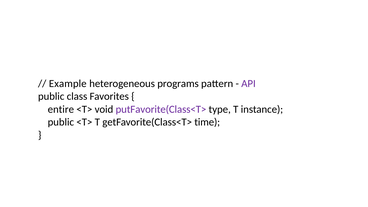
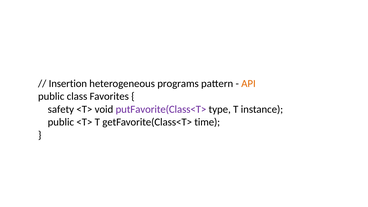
Example: Example -> Insertion (68, 83)
API colour: purple -> orange (248, 83)
entire: entire -> safety (61, 109)
